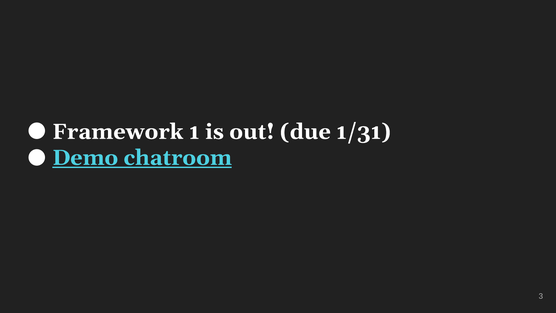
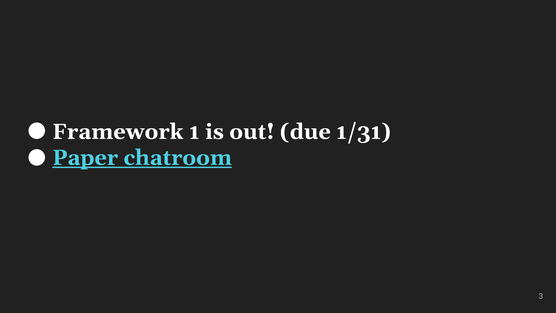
Demo: Demo -> Paper (85, 158)
